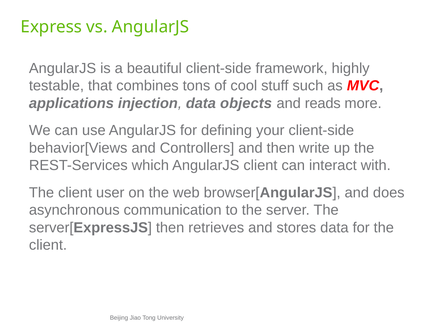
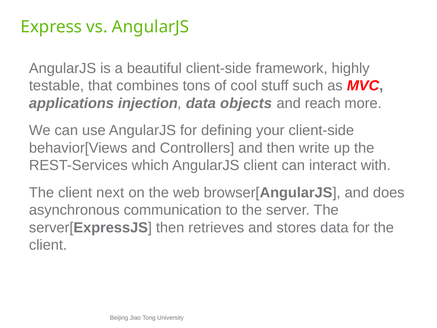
reads: reads -> reach (323, 103)
user: user -> next (110, 192)
